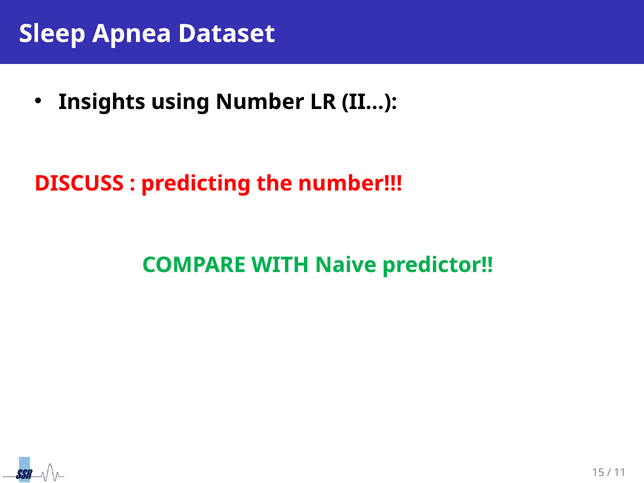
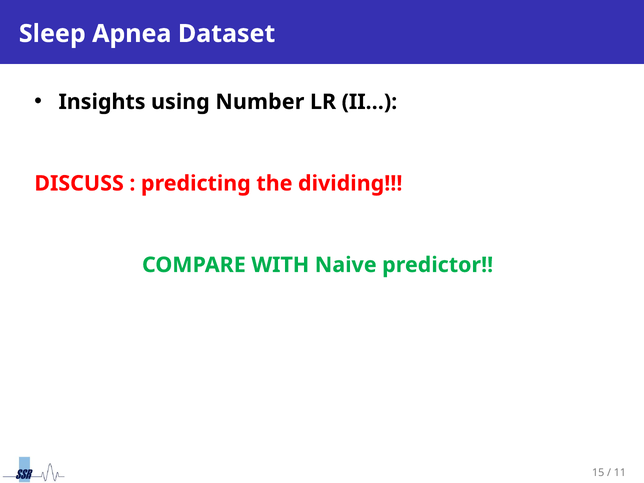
the number: number -> dividing (350, 183)
